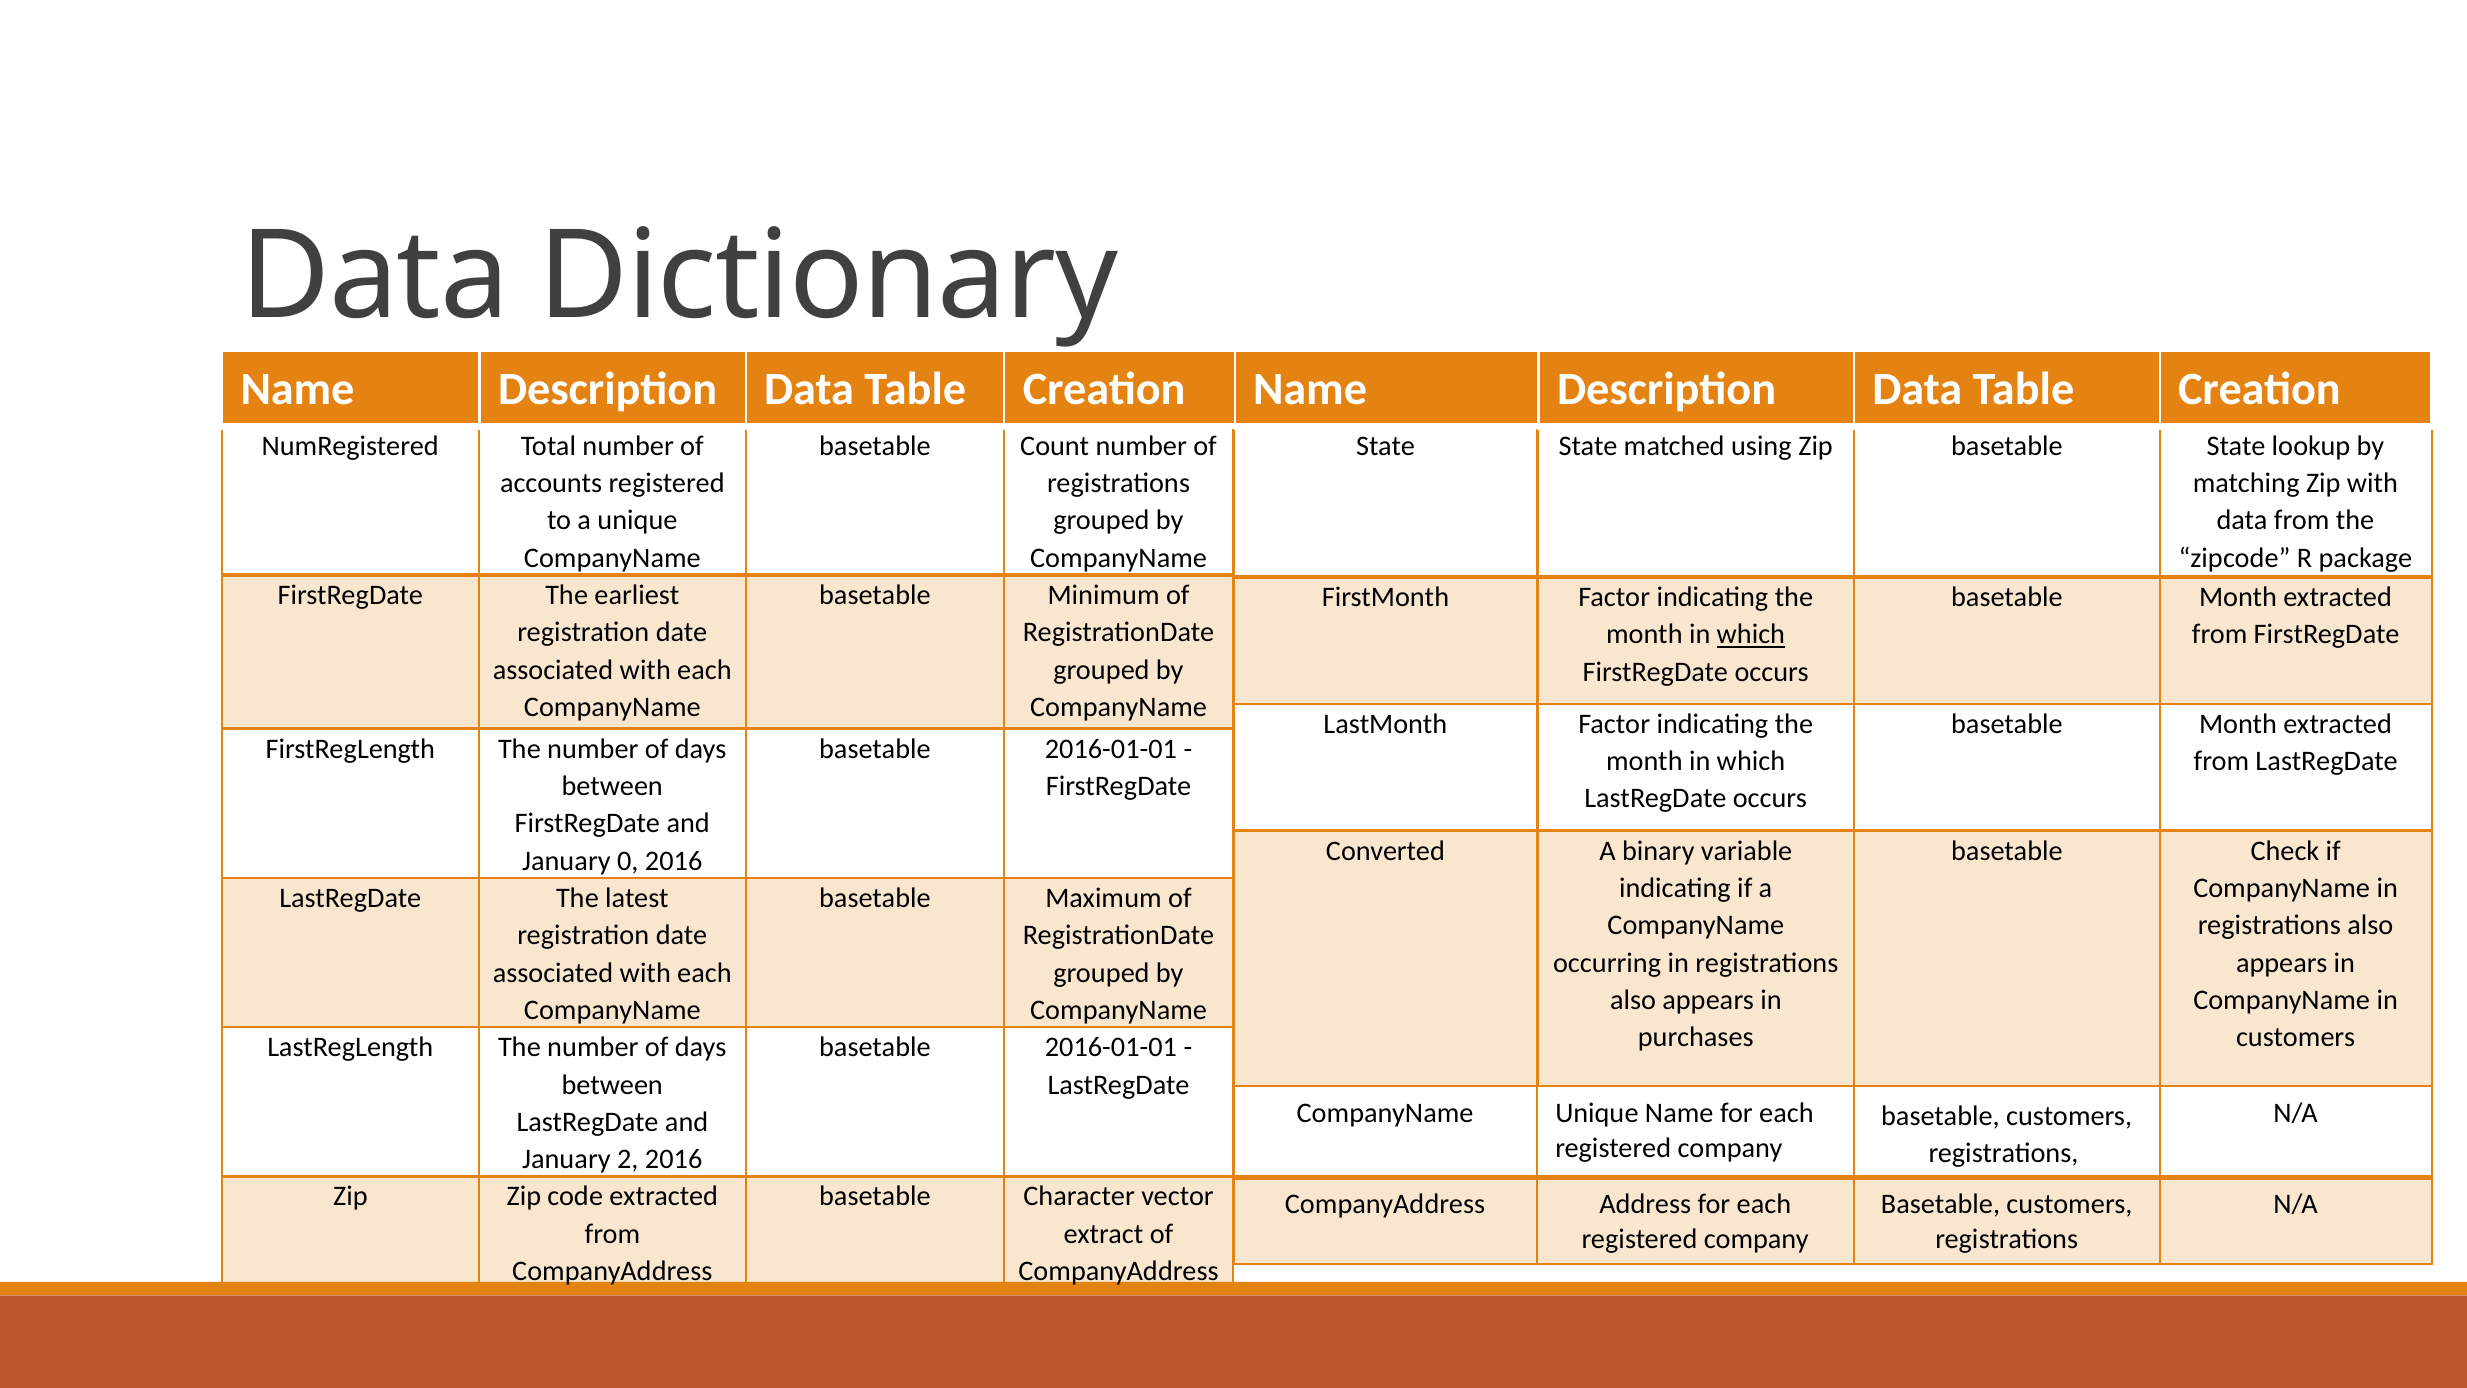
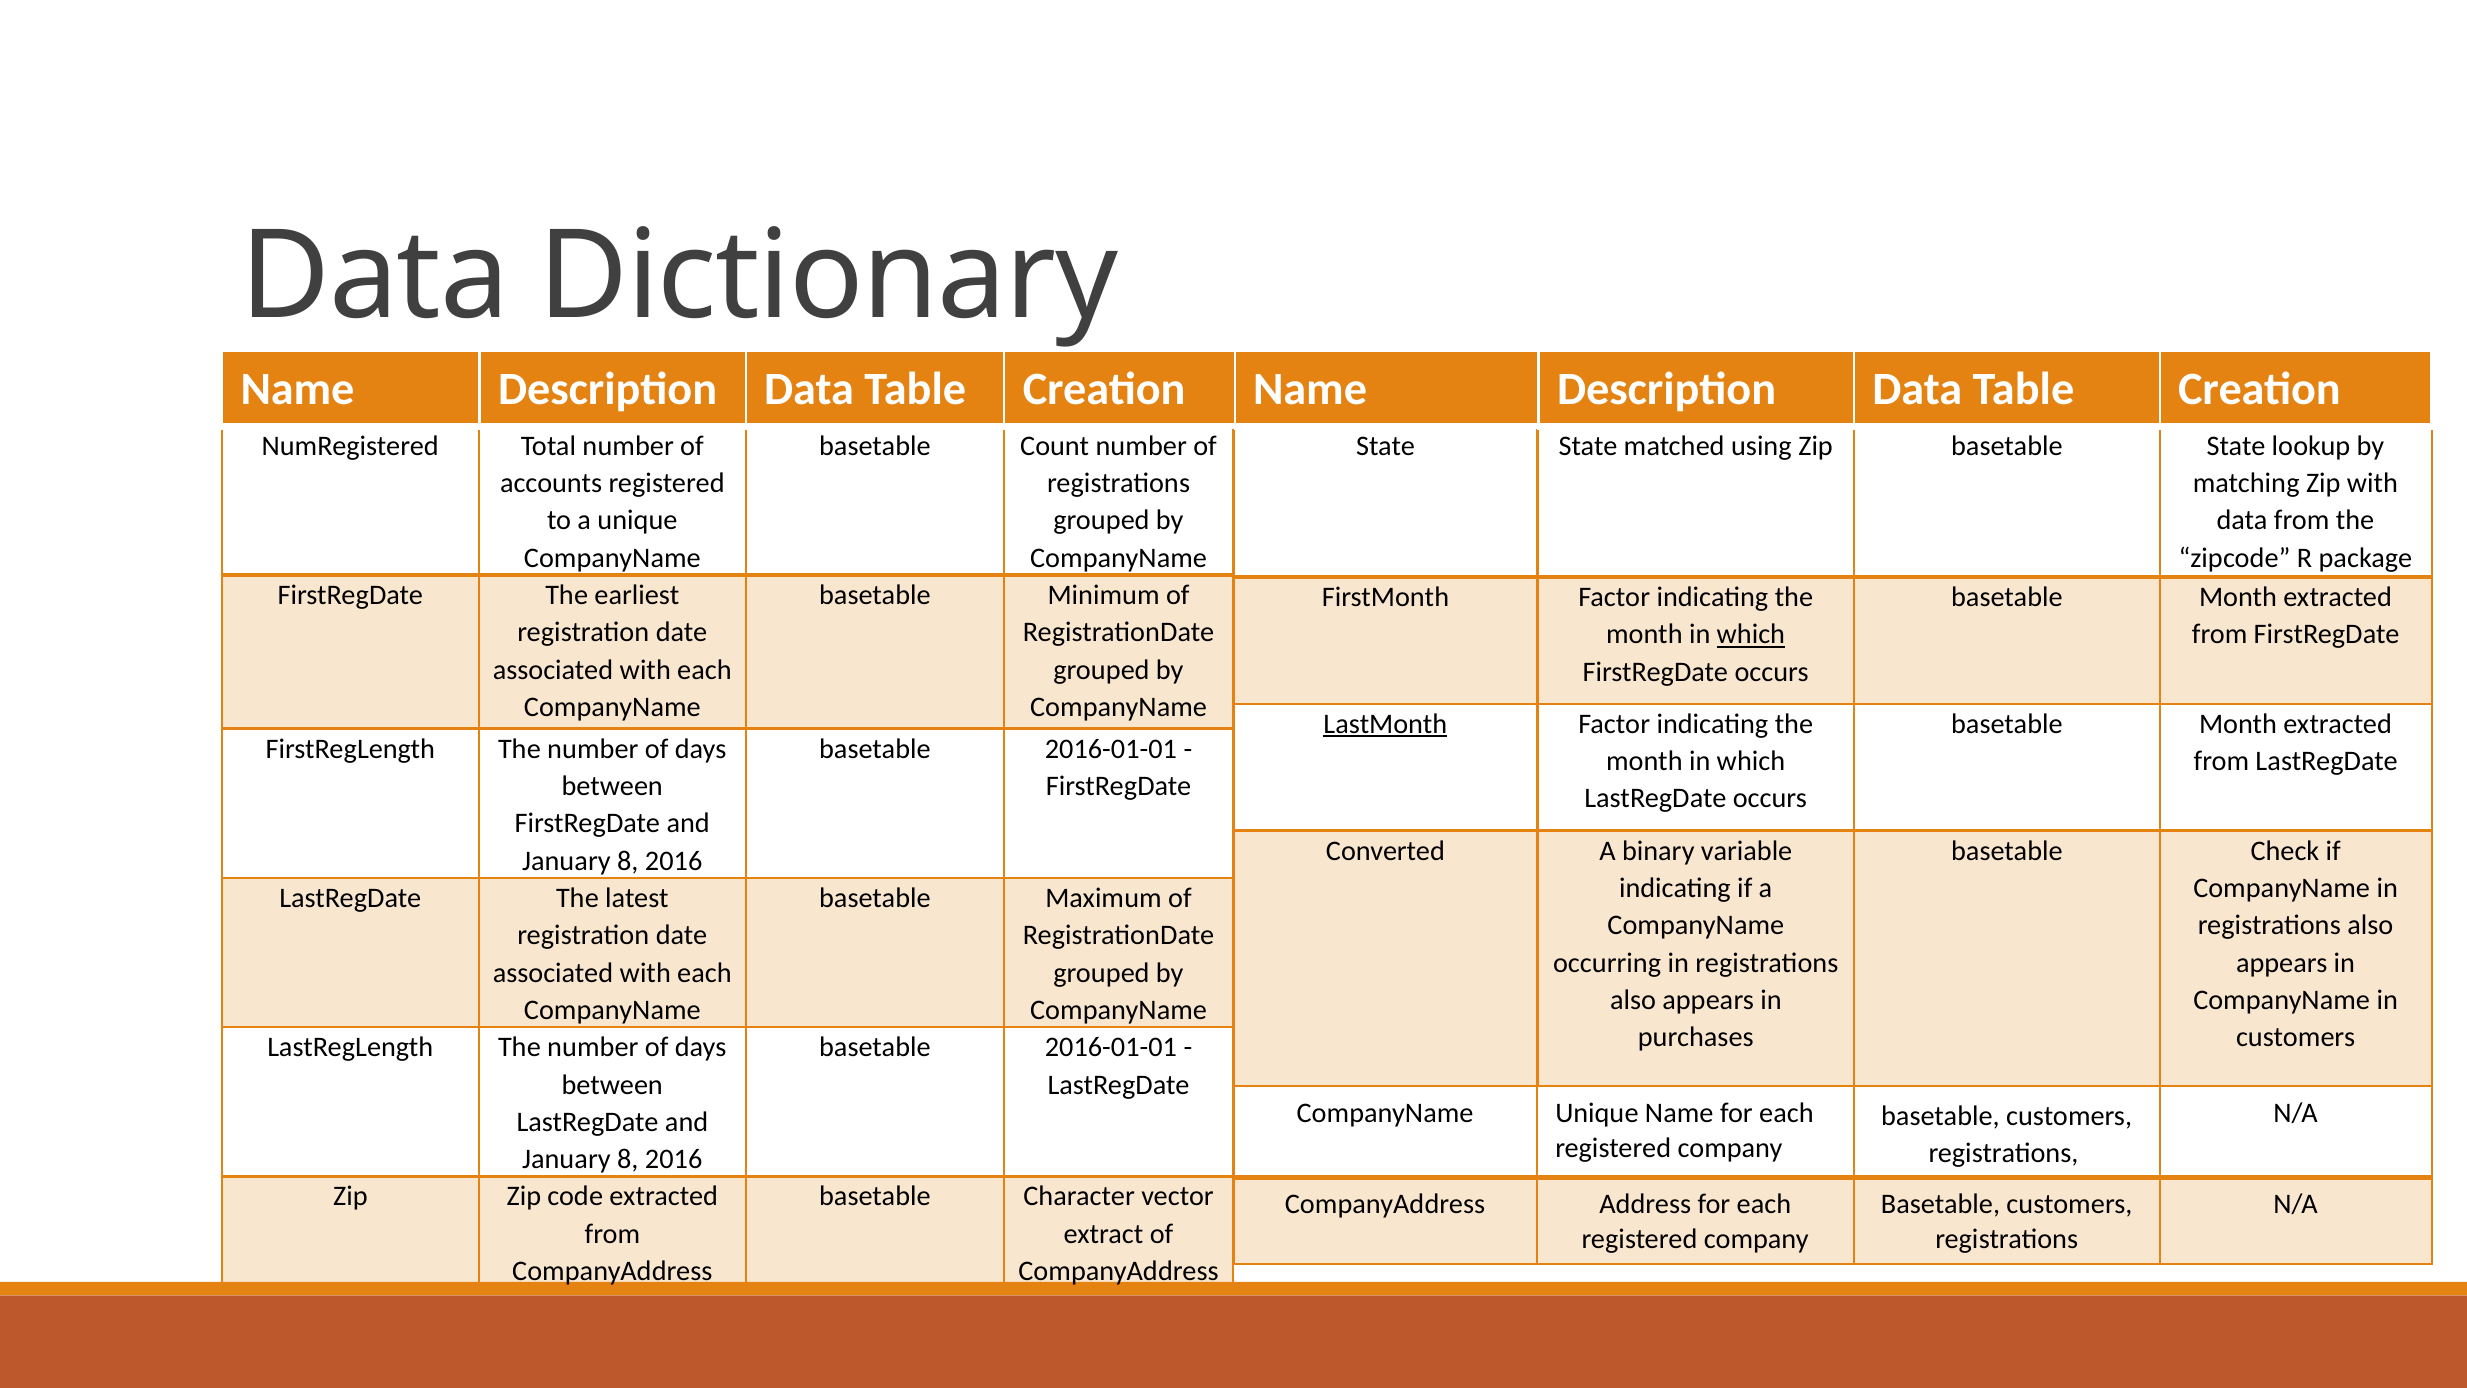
LastMonth underline: none -> present (1385, 724)
0: 0 -> 8 (628, 861)
2: 2 -> 8 (628, 1159)
